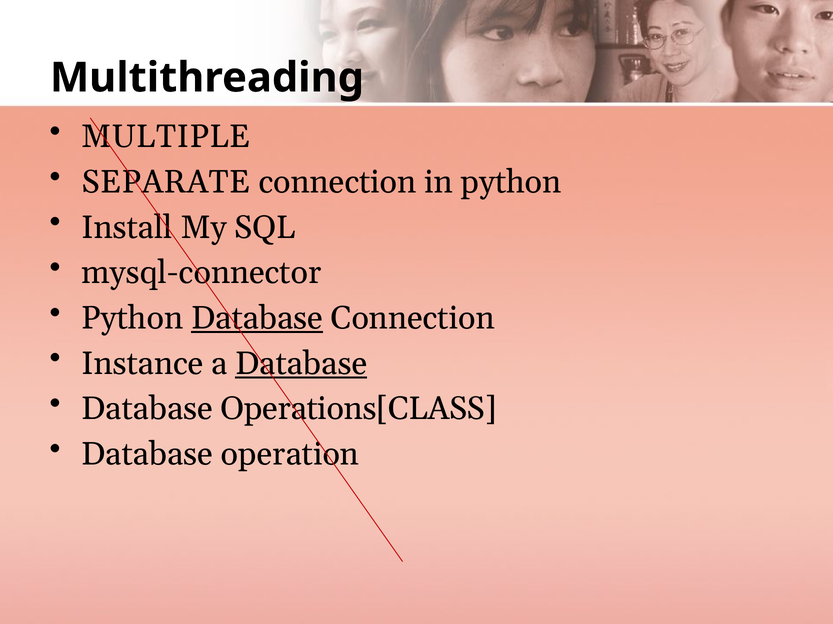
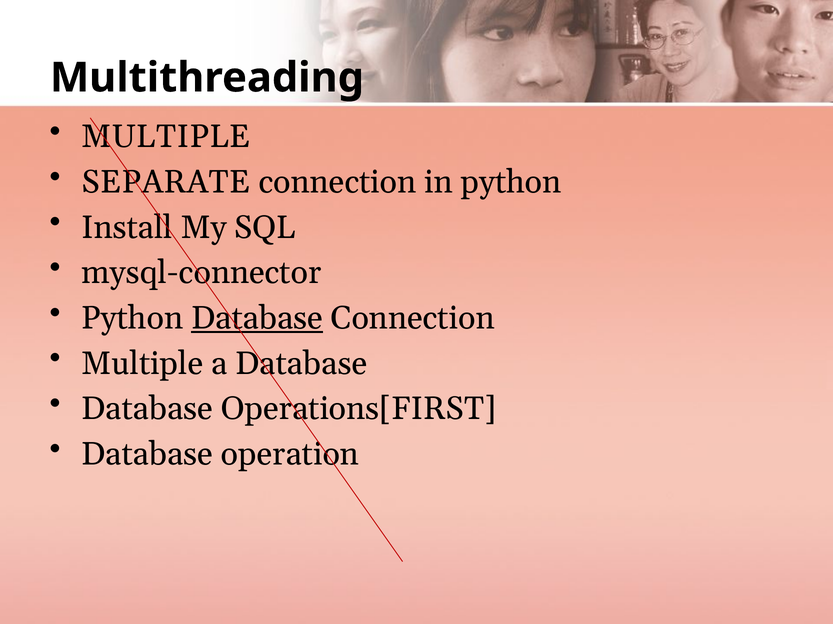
Instance: Instance -> Multiple (142, 364)
Database underline: present -> none (301, 364)
Operations[CLASS: Operations[CLASS -> Operations[FIRST (359, 409)
